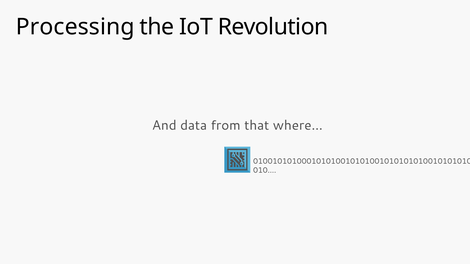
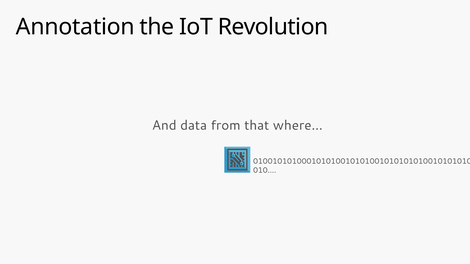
Processing: Processing -> Annotation (75, 27)
